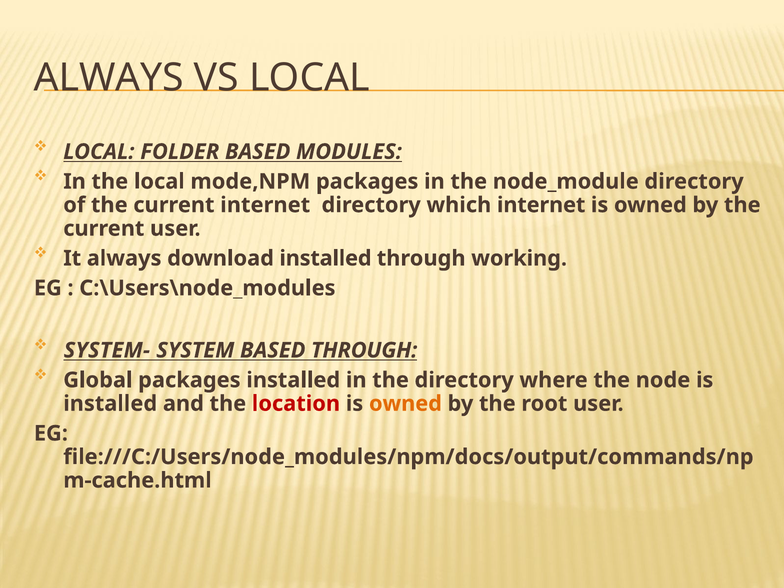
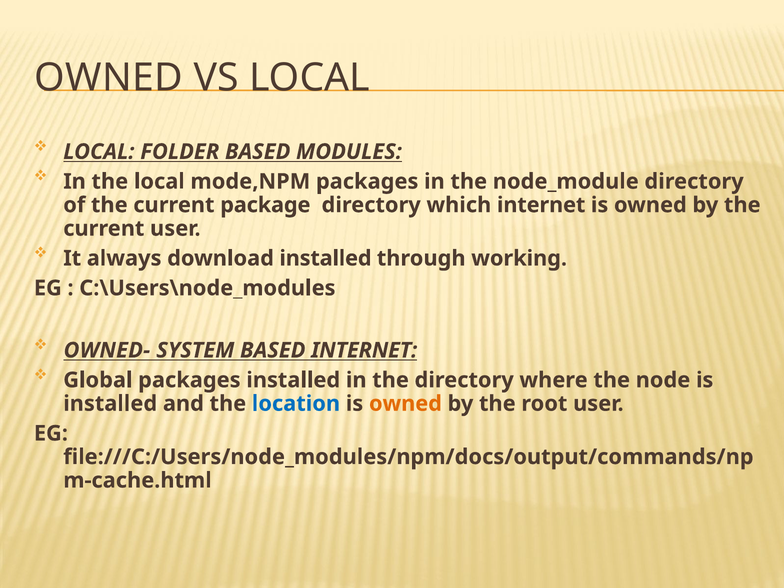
ALWAYS: ALWAYS -> OWNED (109, 78)
current internet: internet -> package (265, 205)
SYSTEM-: SYSTEM- -> OWNED- (107, 350)
BASED THROUGH: THROUGH -> INTERNET (364, 350)
location colour: red -> blue (296, 404)
